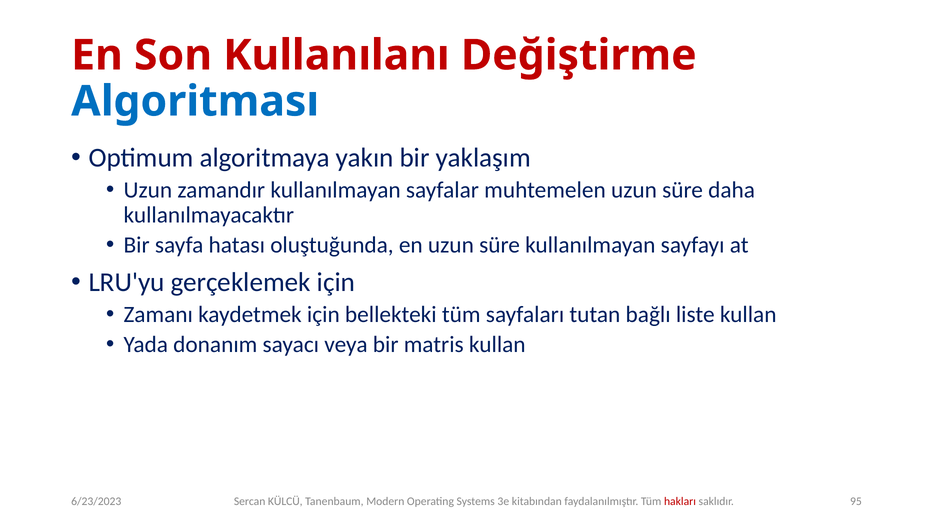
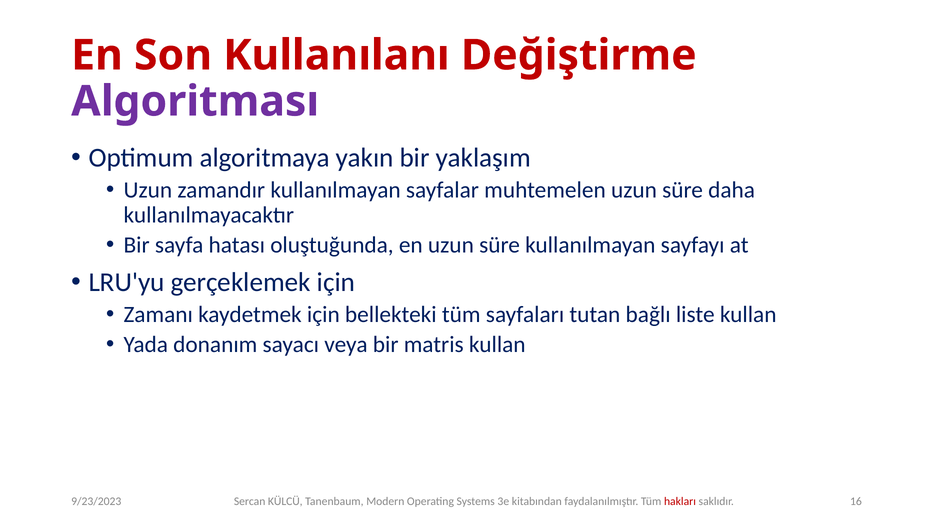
Algoritması colour: blue -> purple (195, 101)
95: 95 -> 16 (856, 501)
6/23/2023: 6/23/2023 -> 9/23/2023 (96, 501)
